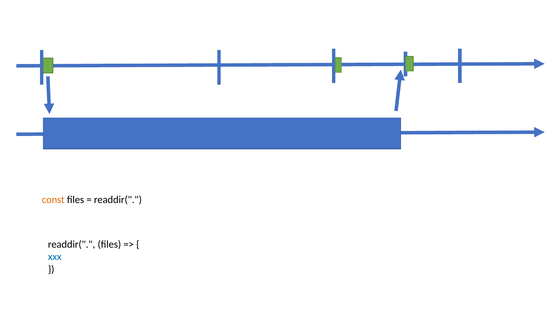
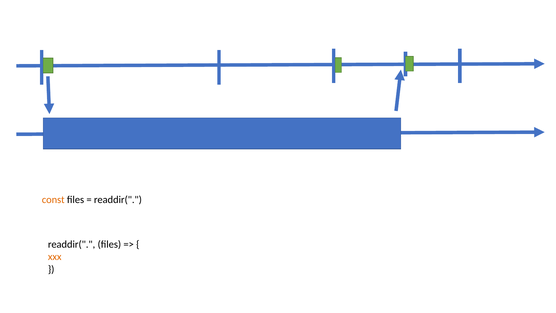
xxx colour: blue -> orange (55, 257)
